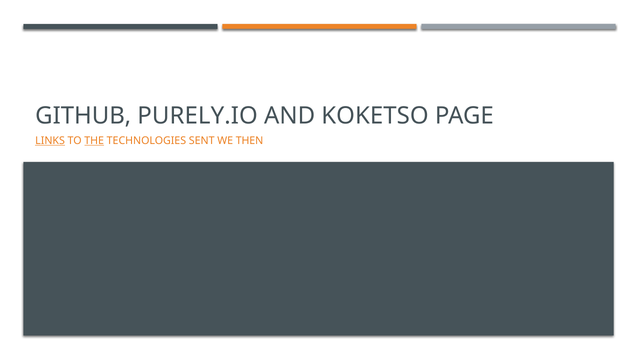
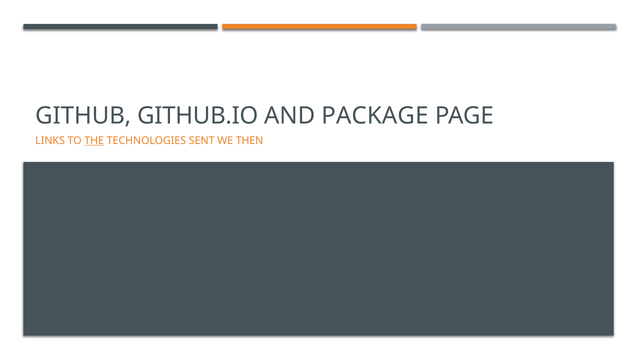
PURELY.IO: PURELY.IO -> GITHUB.IO (198, 116)
KOKETSO: KOKETSO -> PACKAGE (375, 116)
LINKS underline: present -> none (50, 140)
